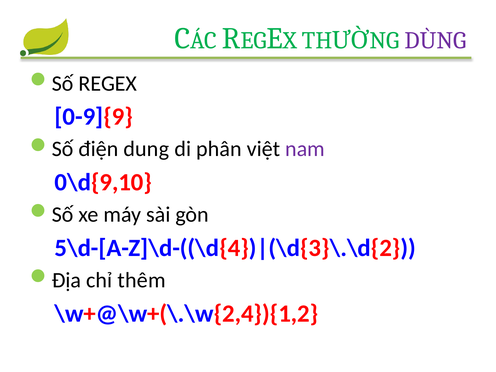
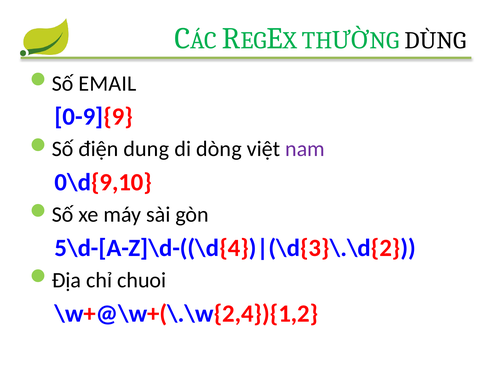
DÙNG colour: purple -> black (435, 40)
REGEX: REGEX -> EMAIL (108, 83)
phân: phân -> dòng (219, 149)
thêm: thêm -> chuoi (142, 280)
